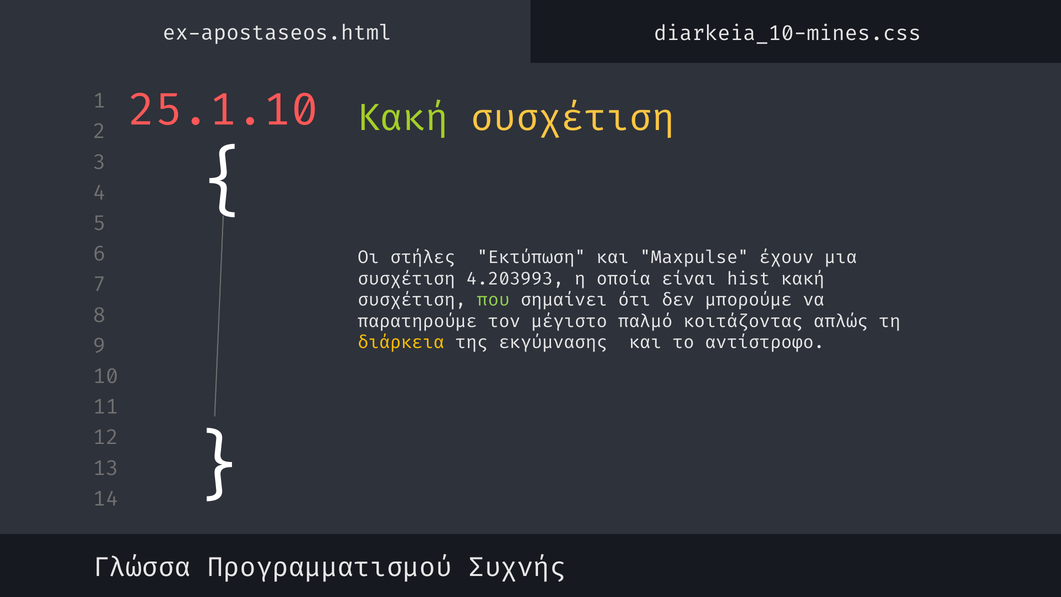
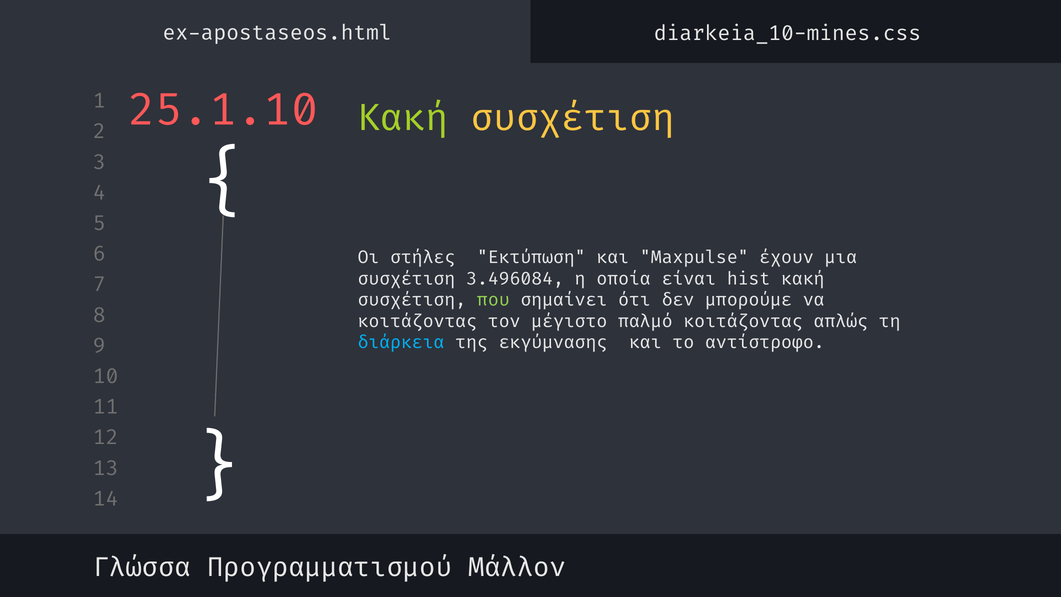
4.203993: 4.203993 -> 3.496084 (515, 279)
παρατηρούμε: παρατηρούμε -> κοιτάζοντας (417, 321)
διάρκεια colour: yellow -> light blue (401, 342)
Συχνής: Συχνής -> Μάλλον (517, 567)
